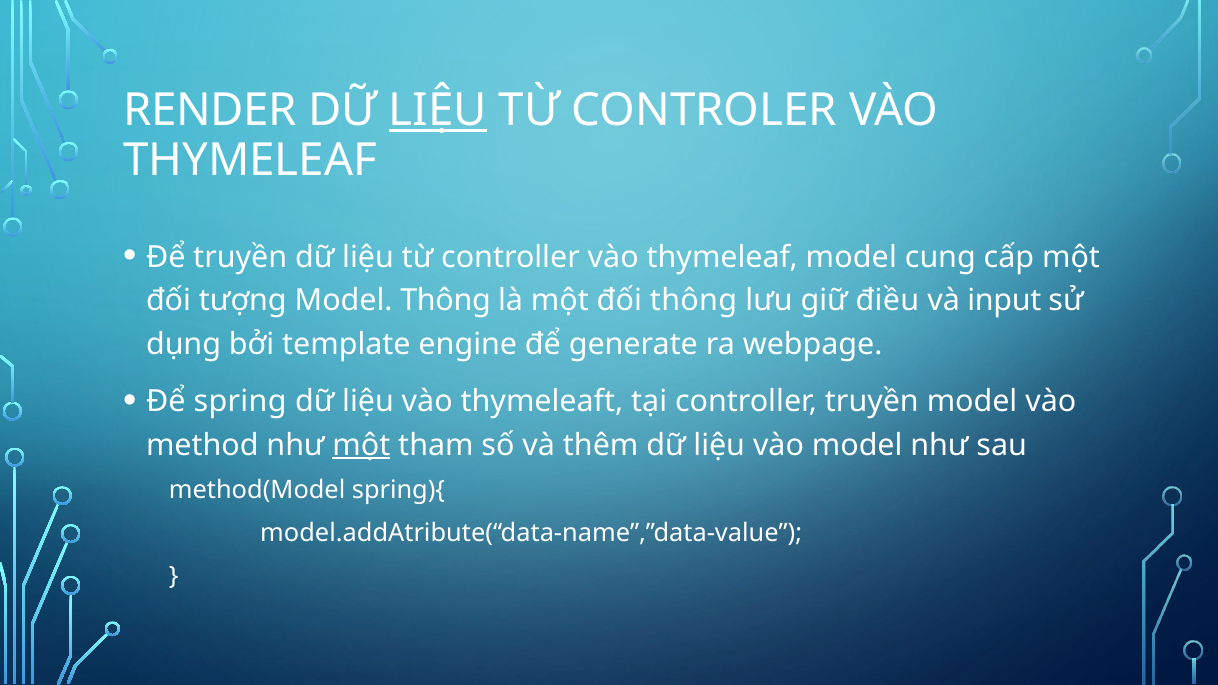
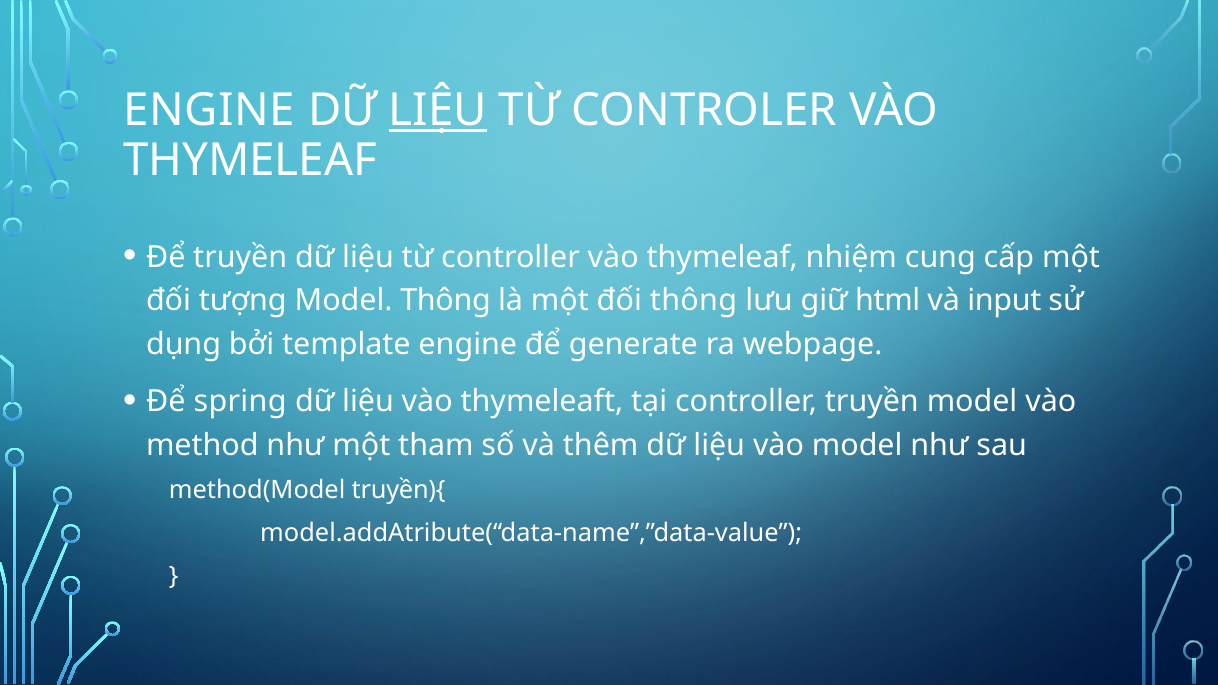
RENDER: RENDER -> ENGINE (209, 111)
thymeleaf model: model -> nhiệm (851, 257)
điều: điều -> html (888, 301)
một underline: present -> none (361, 445)
spring){: spring){ -> truyền){ (399, 491)
